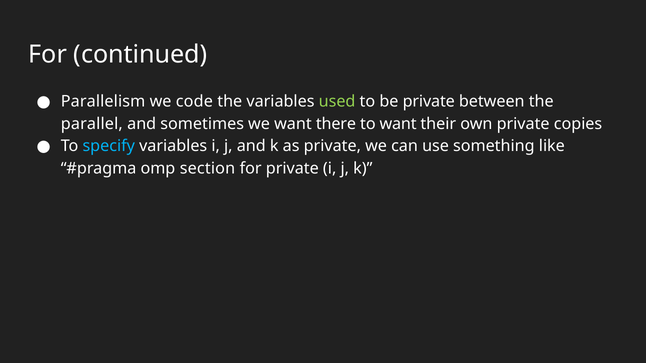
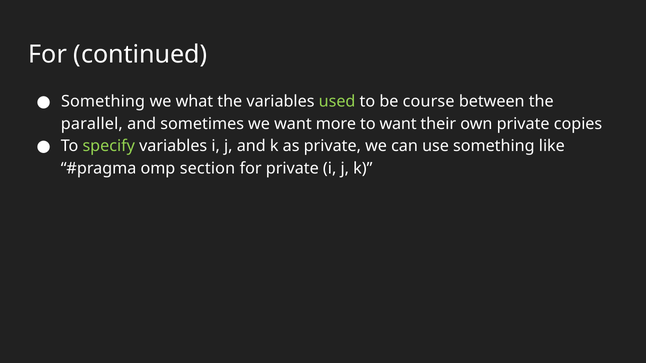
Parallelism: Parallelism -> Something (103, 102)
code: code -> what (194, 102)
be private: private -> course (429, 102)
there: there -> more (336, 124)
specify colour: light blue -> light green (109, 146)
